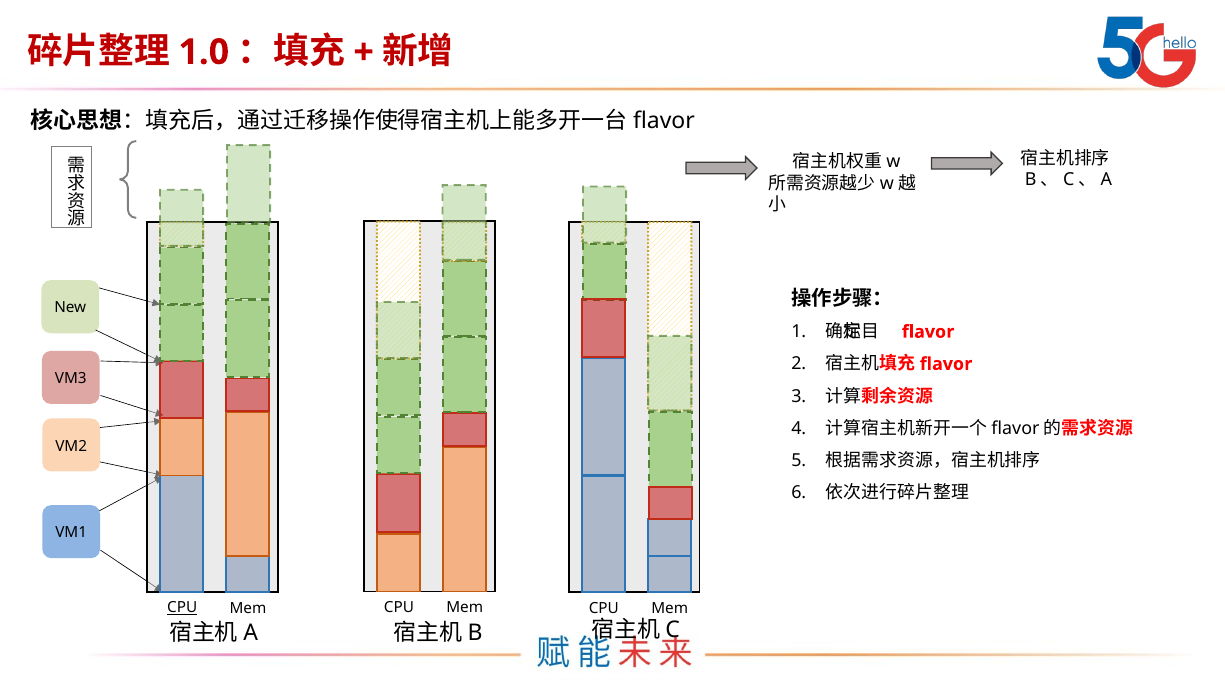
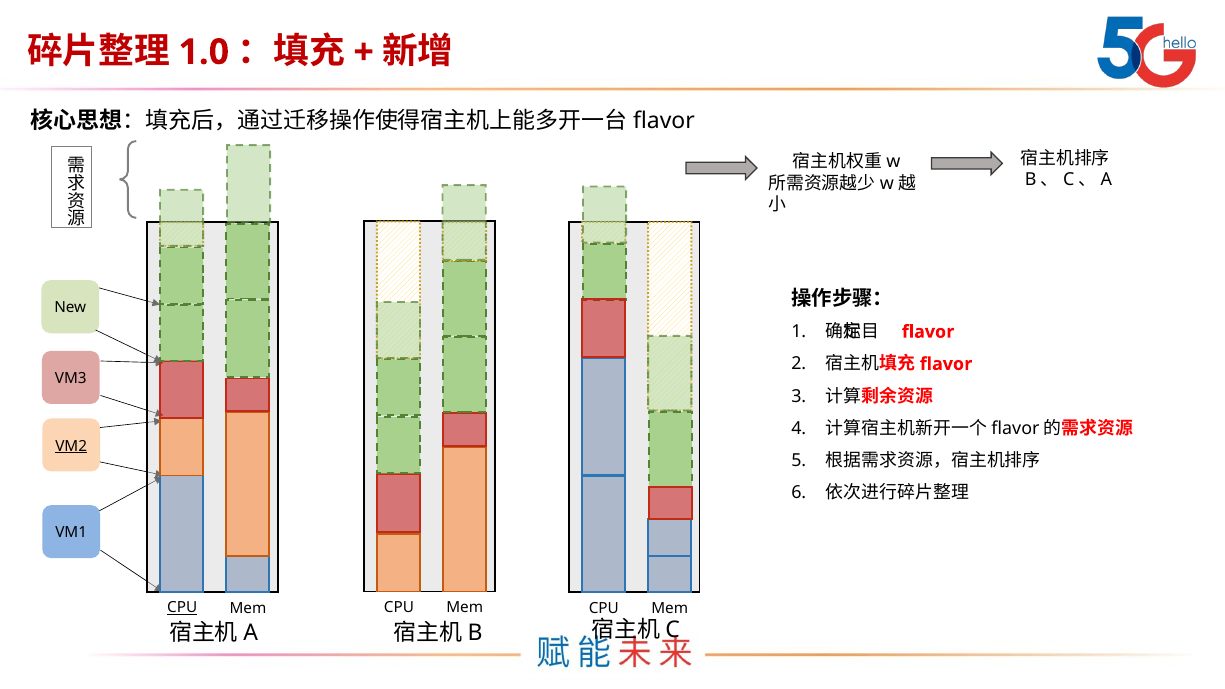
VM2 underline: none -> present (71, 446)
